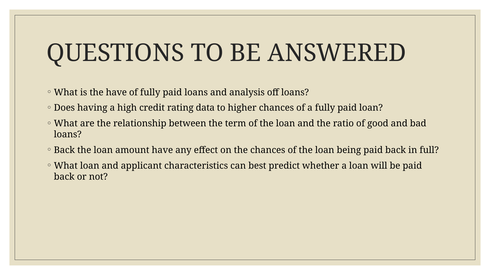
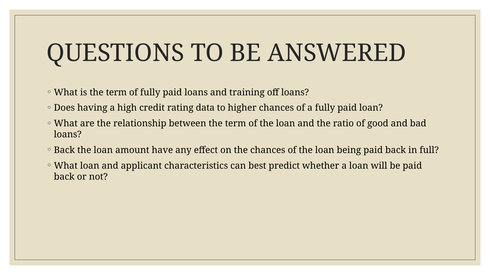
is the have: have -> term (116, 93)
analysis: analysis -> training (247, 93)
